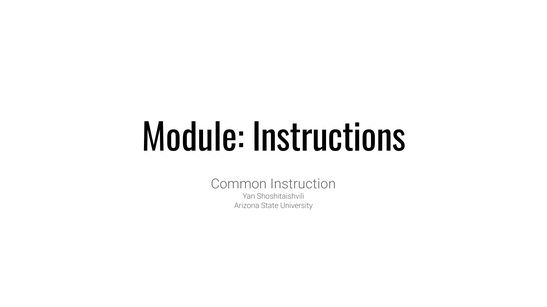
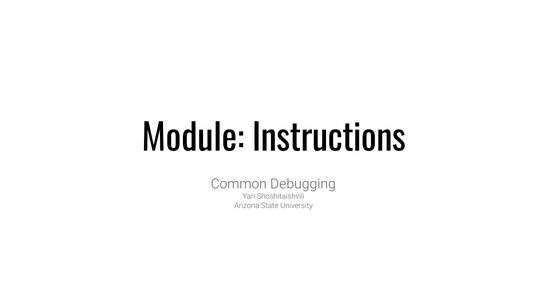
Instruction: Instruction -> Debugging (303, 185)
